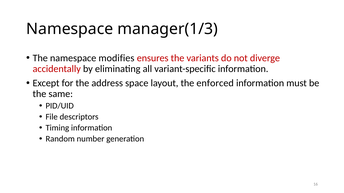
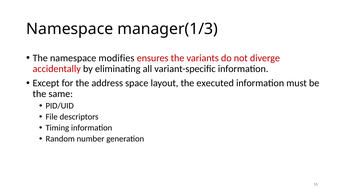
enforced: enforced -> executed (215, 83)
